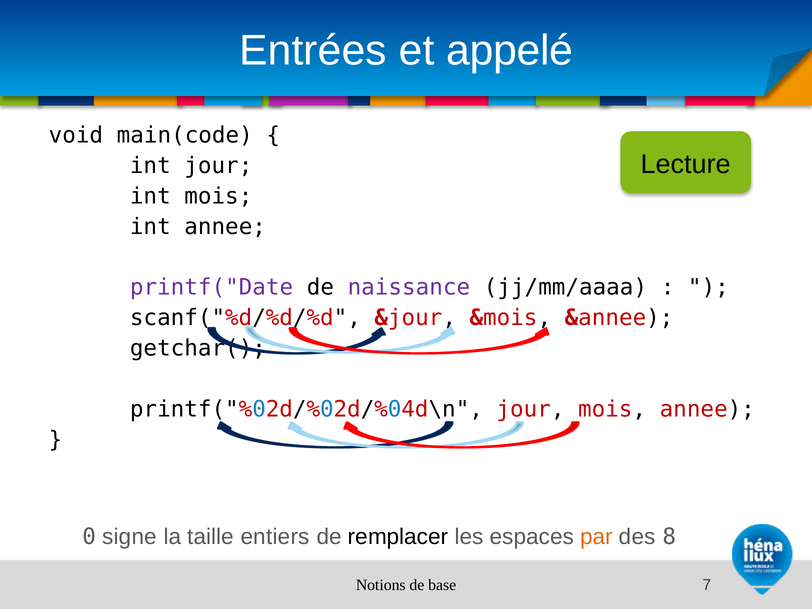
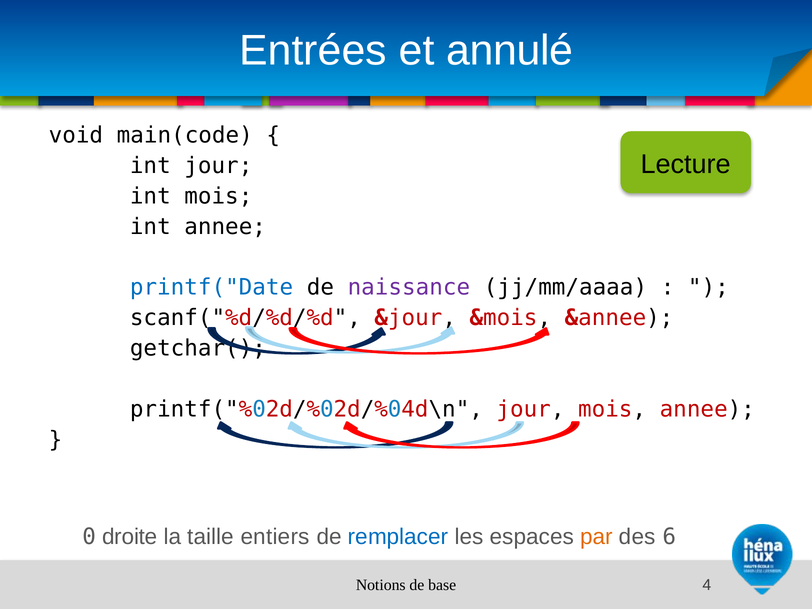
appelé: appelé -> annulé (510, 50)
printf("Date colour: purple -> blue (212, 288)
signe: signe -> droite (130, 537)
remplacer colour: black -> blue (398, 537)
8: 8 -> 6 (669, 537)
7: 7 -> 4 (707, 585)
